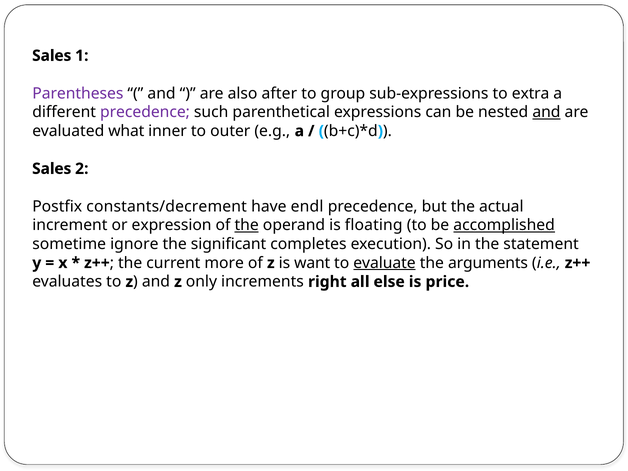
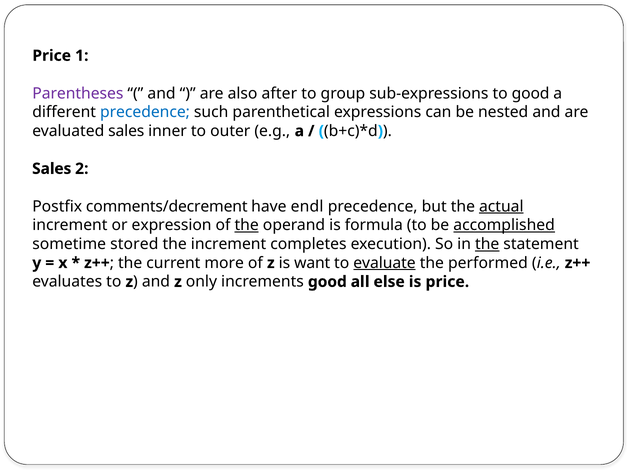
Sales: Sales -> Price (52, 56)
to extra: extra -> good (531, 93)
precedence colour: purple -> blue (145, 112)
and underline: present -> none (546, 112)
evaluated what: what -> sales (126, 131)
constants/decrement: constants/decrement -> comments/decrement (167, 206)
actual underline: none -> present (501, 206)
floating: floating -> formula (374, 225)
ignore: ignore -> stored (134, 244)
the significant: significant -> increment (229, 244)
the underline: none -> present (487, 244)
arguments: arguments -> performed (488, 263)
increments right: right -> good (327, 282)
